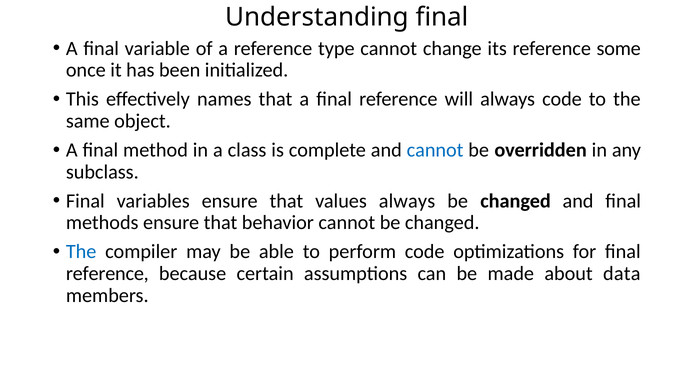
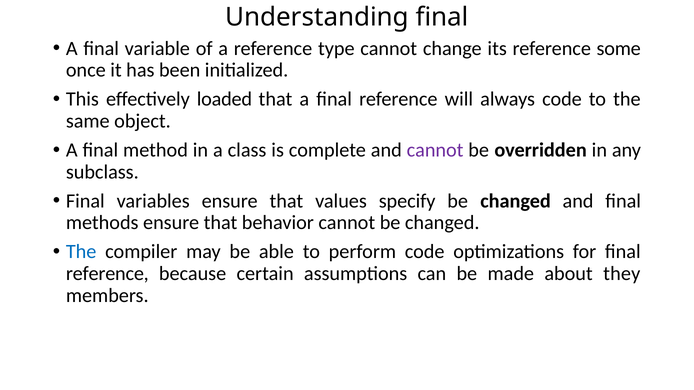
names: names -> loaded (224, 99)
cannot colour: blue -> purple (435, 150)
values always: always -> specify (407, 201)
data: data -> they (622, 274)
